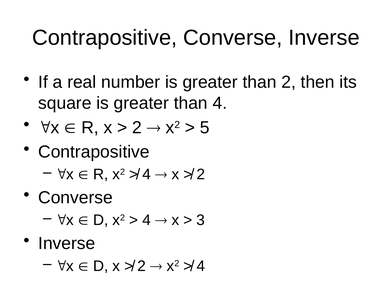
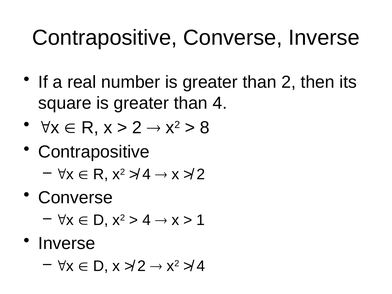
5: 5 -> 8 (205, 128)
3: 3 -> 1 (201, 220)
